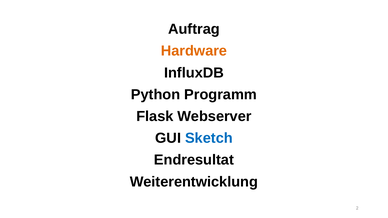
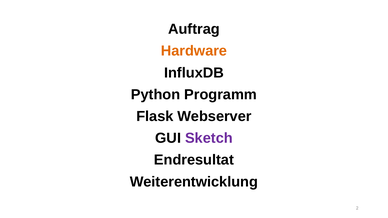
Sketch colour: blue -> purple (209, 138)
